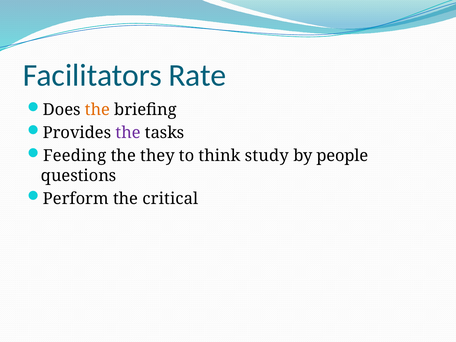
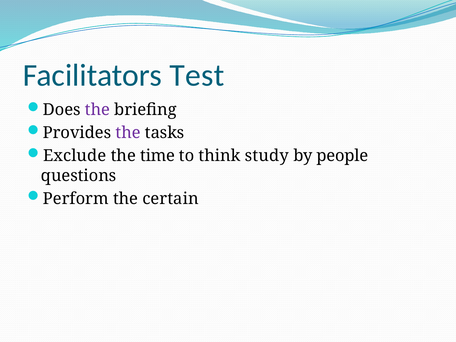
Rate: Rate -> Test (197, 75)
the colour: orange -> purple (97, 110)
Feeding: Feeding -> Exclude (75, 156)
they: they -> time (158, 156)
critical: critical -> certain (171, 199)
